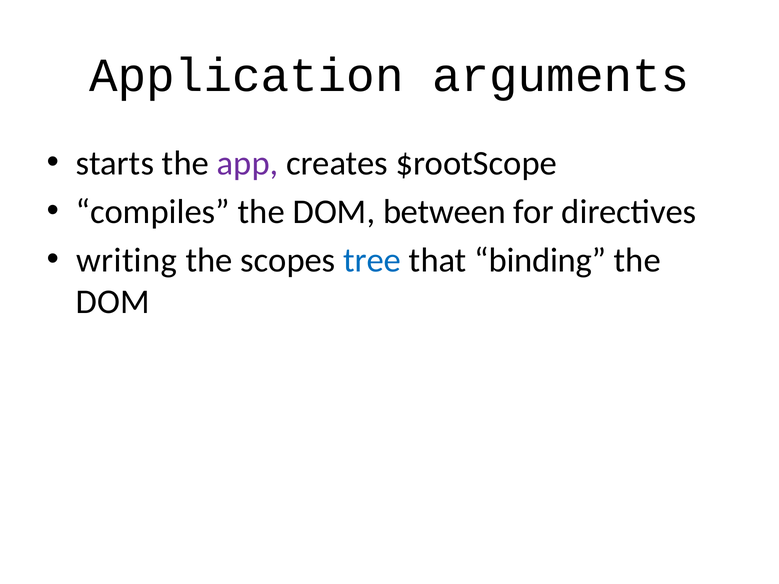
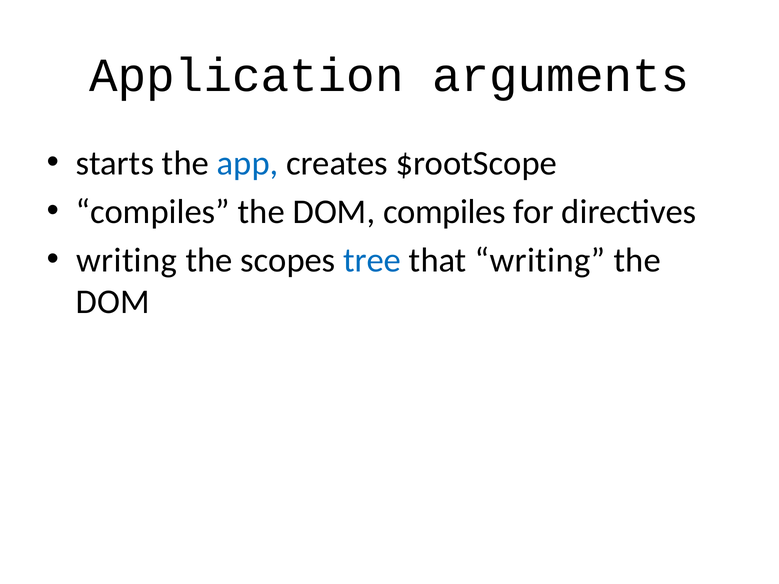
app colour: purple -> blue (248, 163)
DOM between: between -> compiles (444, 212)
that binding: binding -> writing (540, 260)
